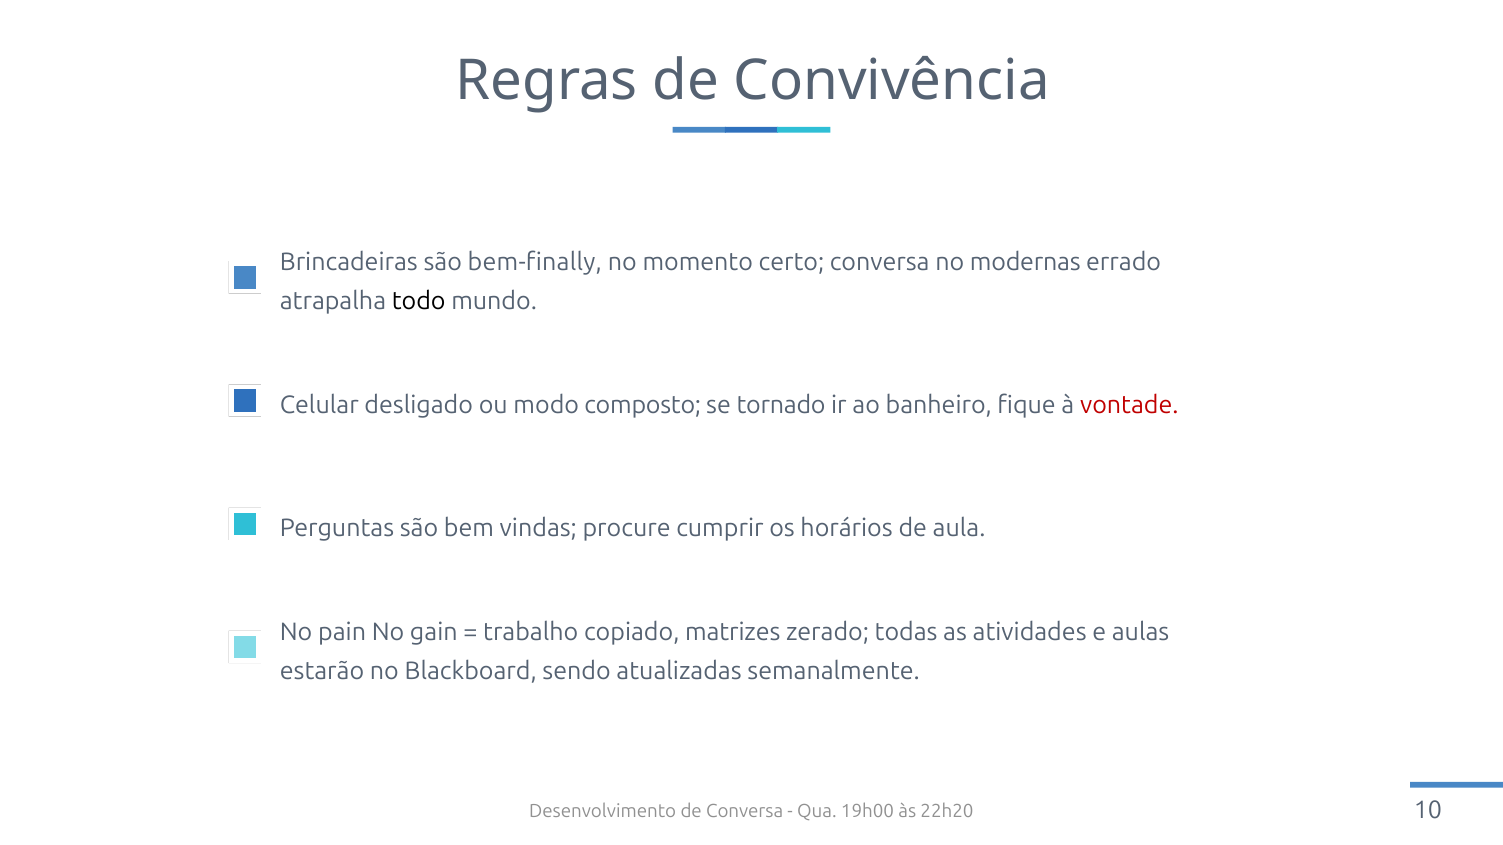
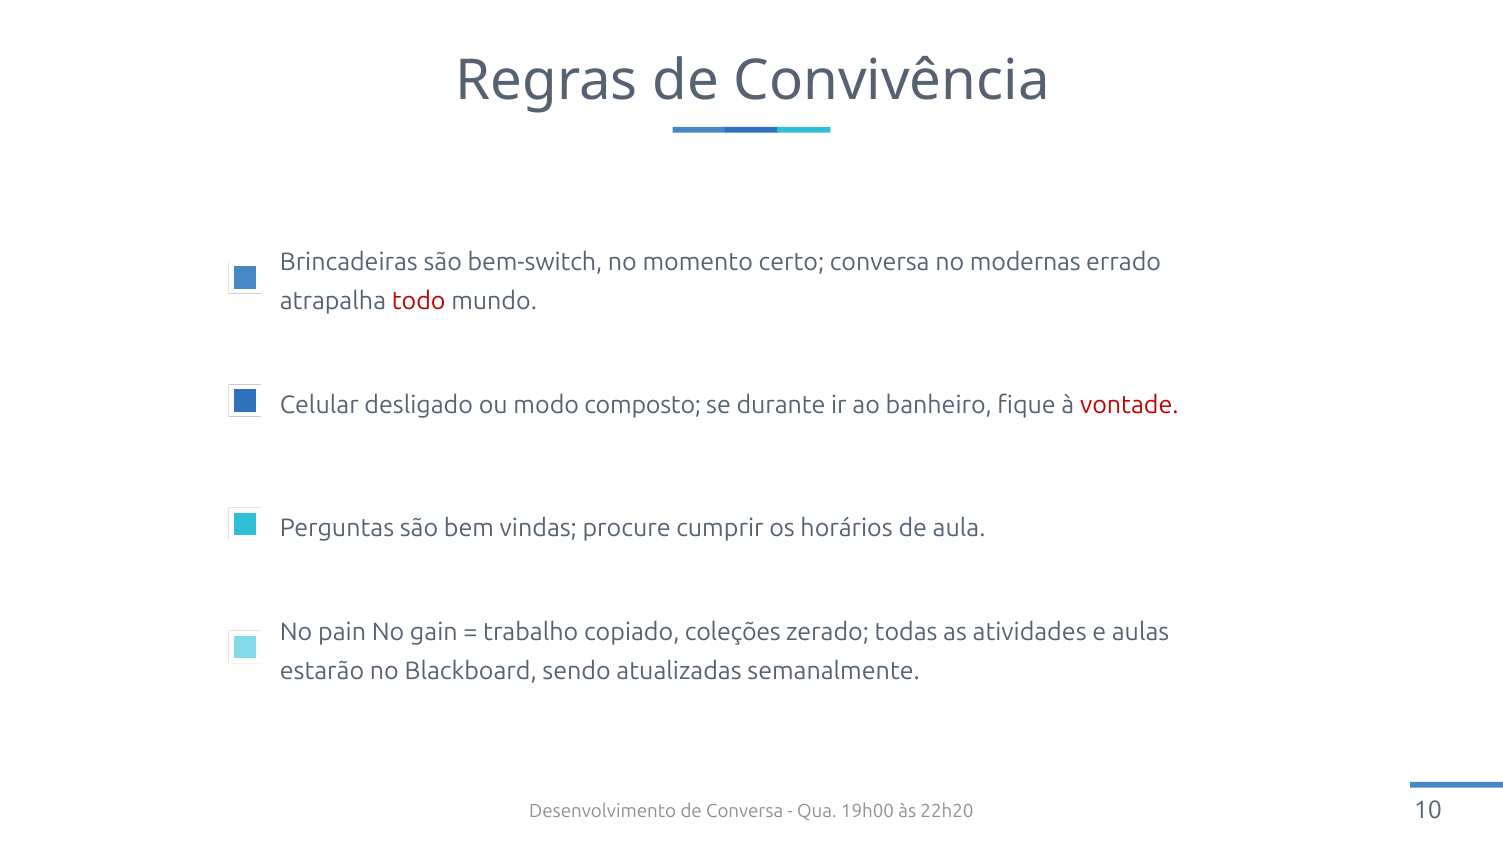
bem-finally: bem-finally -> bem-switch (535, 263)
todo colour: black -> red (419, 302)
tornado: tornado -> durante (781, 405)
matrizes: matrizes -> coleções (733, 632)
